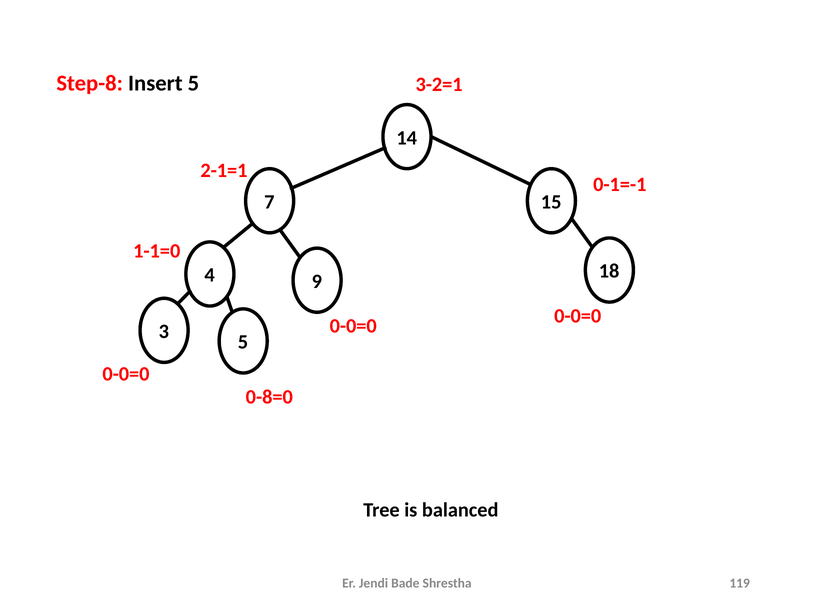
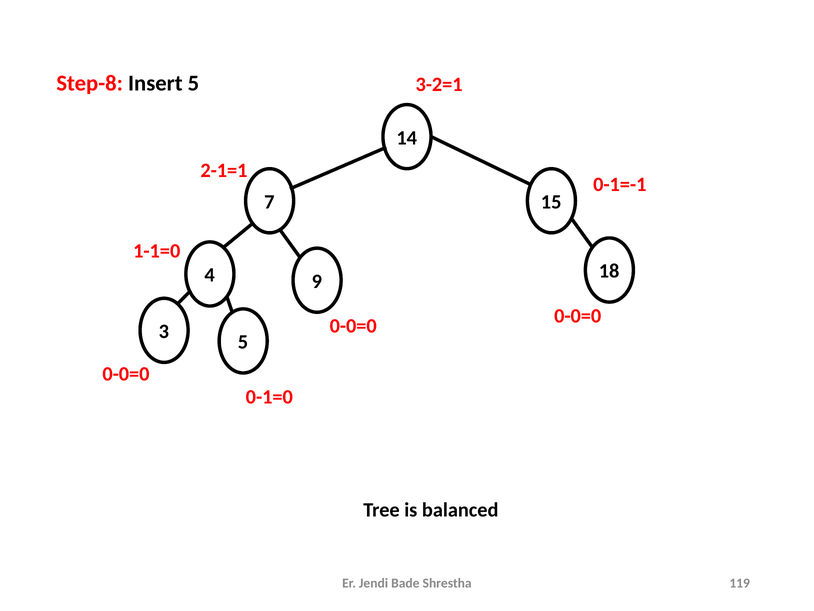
0-8=0: 0-8=0 -> 0-1=0 (269, 397)
